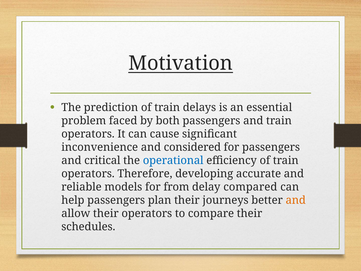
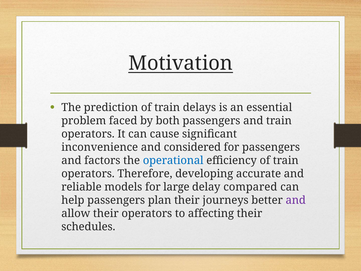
critical: critical -> factors (102, 160)
from: from -> large (176, 187)
and colour: orange -> purple (296, 200)
compare: compare -> affecting (211, 213)
